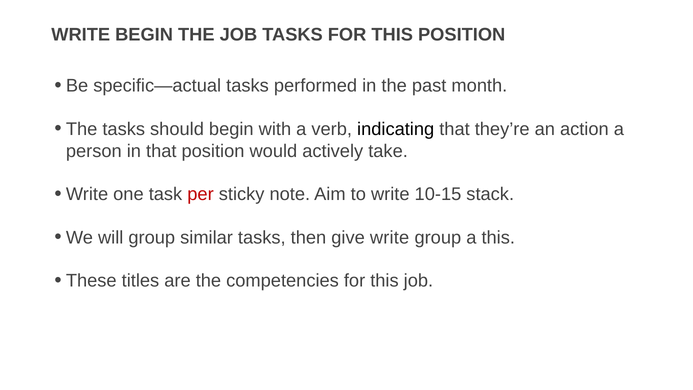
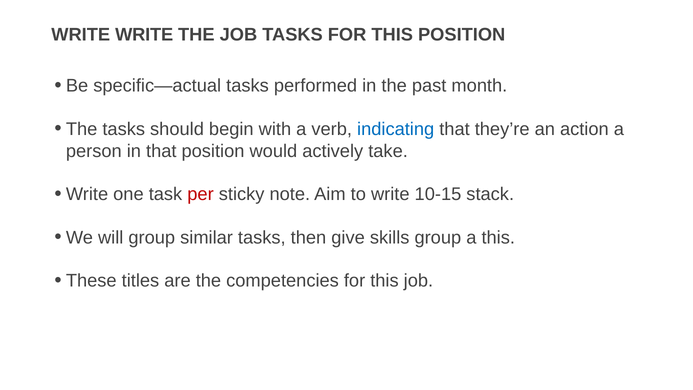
WRITE BEGIN: BEGIN -> WRITE (144, 35)
indicating colour: black -> blue (396, 129)
give write: write -> skills (390, 238)
